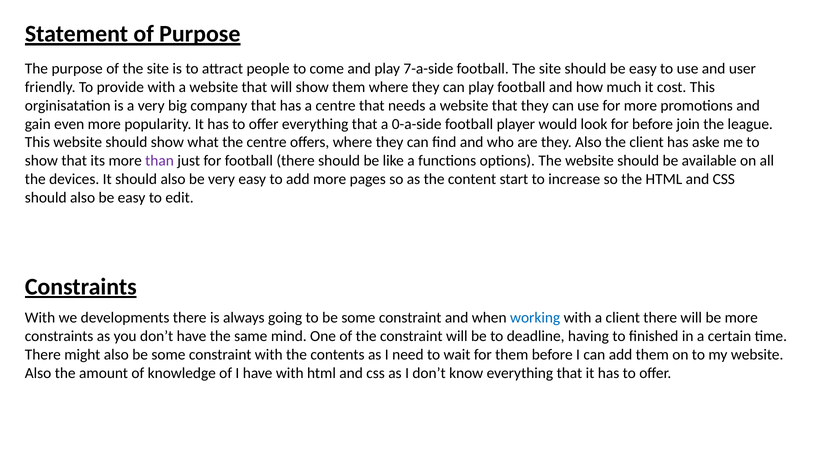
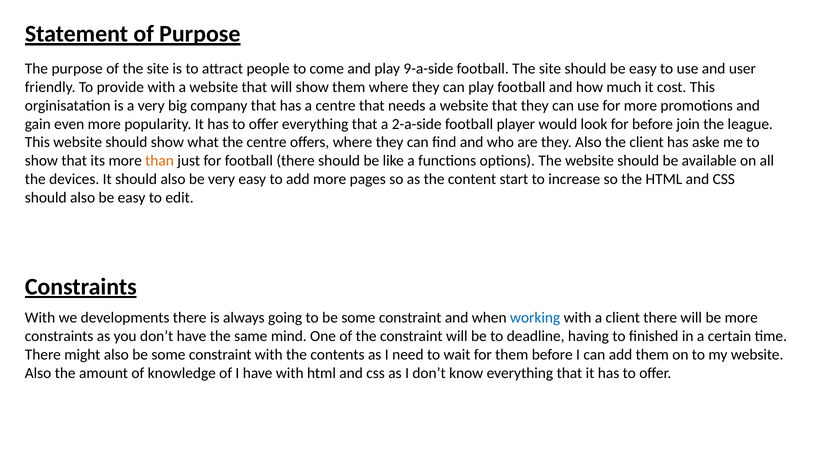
7-a-side: 7-a-side -> 9-a-side (428, 69)
0-a-side: 0-a-side -> 2-a-side (417, 124)
than colour: purple -> orange (160, 161)
